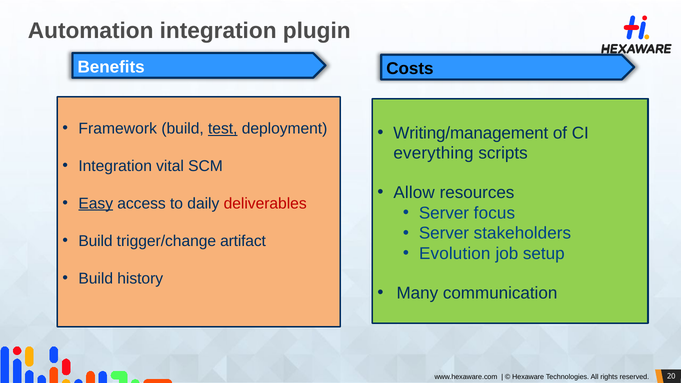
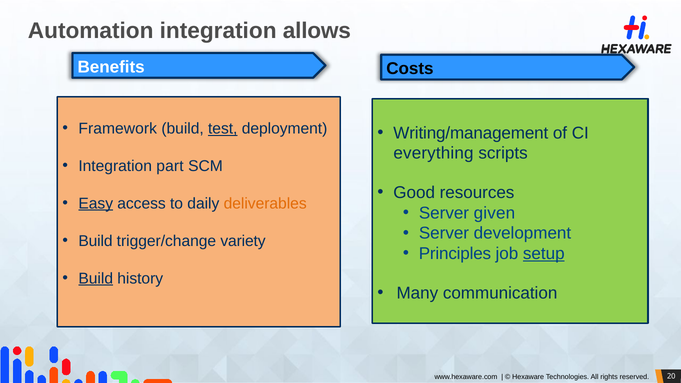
plugin: plugin -> allows (317, 31)
vital: vital -> part (170, 166)
Allow: Allow -> Good (414, 193)
deliverables colour: red -> orange (265, 204)
focus: focus -> given (494, 213)
stakeholders: stakeholders -> development (522, 233)
artifact: artifact -> variety (243, 241)
Evolution: Evolution -> Principles (455, 254)
setup underline: none -> present (544, 254)
Build underline: none -> present (96, 278)
